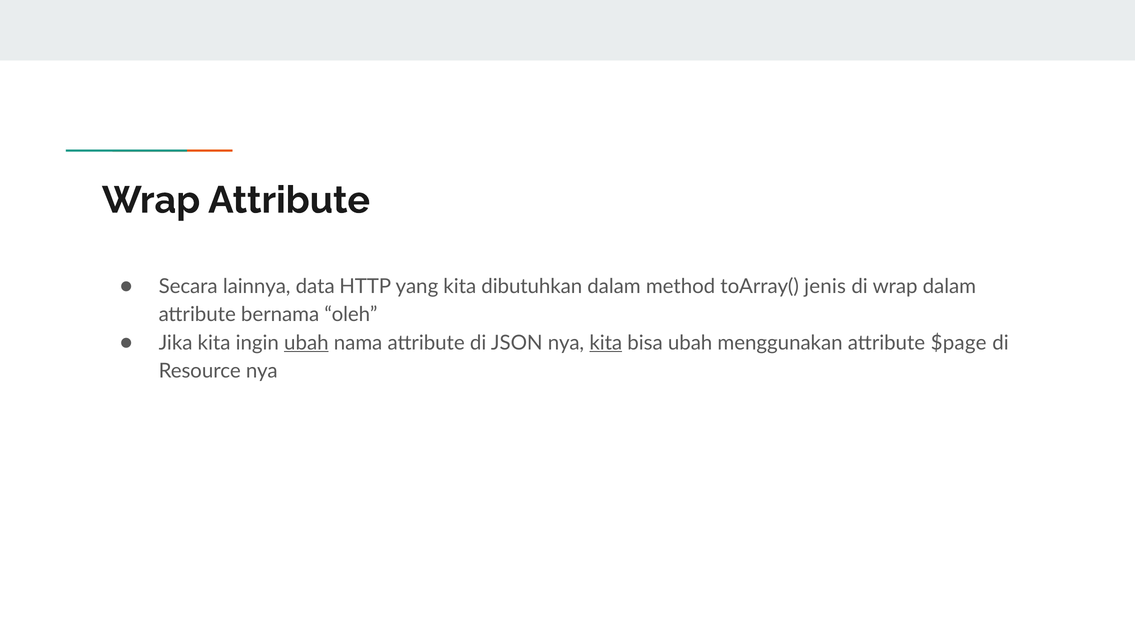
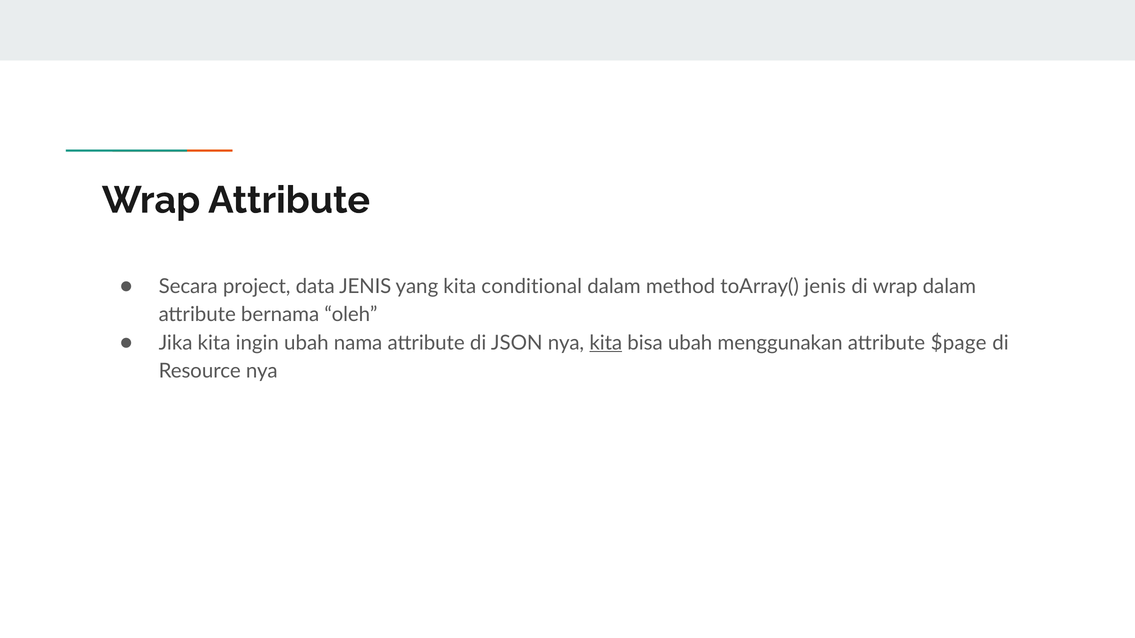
lainnya: lainnya -> project (257, 287)
data HTTP: HTTP -> JENIS (365, 287)
dibutuhkan: dibutuhkan -> conditional (532, 287)
ubah underline: present -> none (306, 343)
